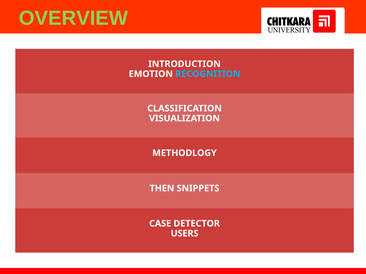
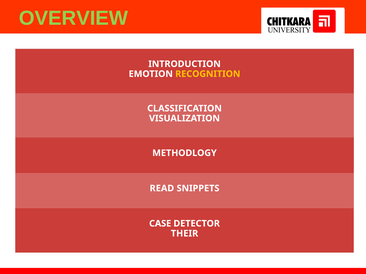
RECOGNITION colour: light blue -> yellow (208, 74)
THEN: THEN -> READ (162, 189)
USERS: USERS -> THEIR (184, 234)
